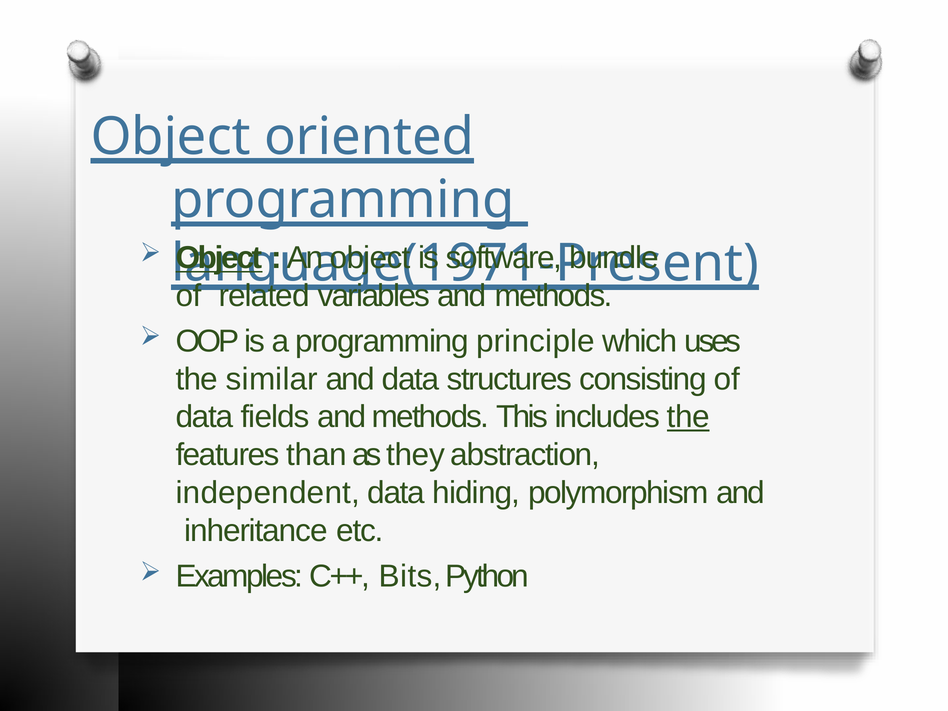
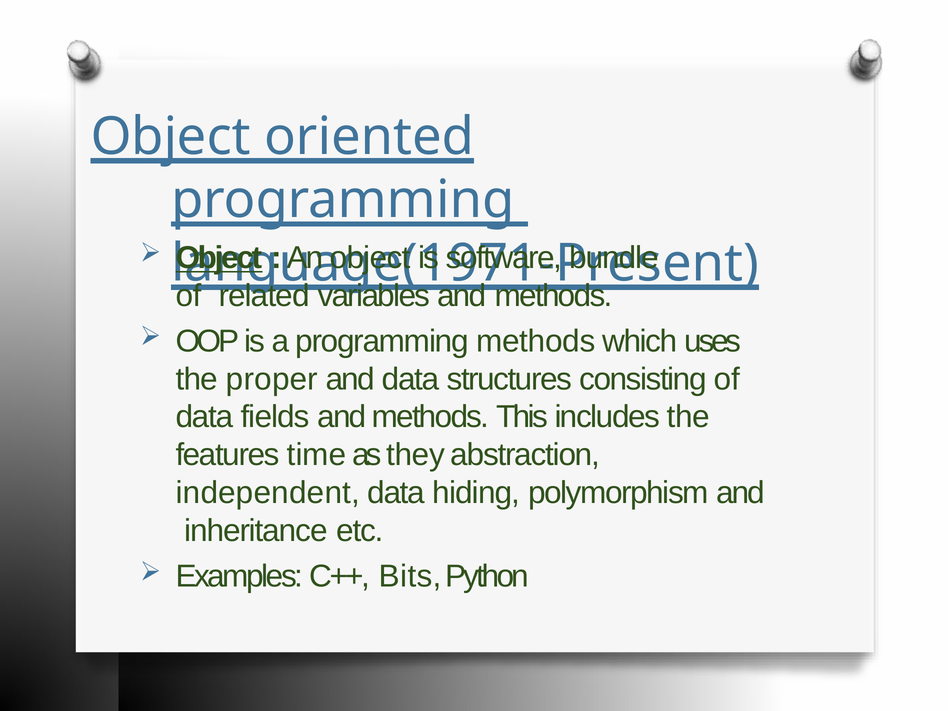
programming principle: principle -> methods (536, 341)
similar: similar -> proper (272, 379)
the underline: present -> none (688, 417)
than: than -> time (317, 455)
